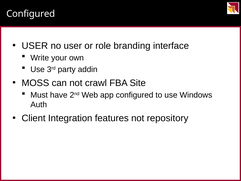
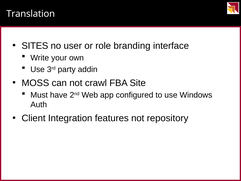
Configured: Configured -> Translation (31, 14)
USER: USER -> SITES (35, 46)
